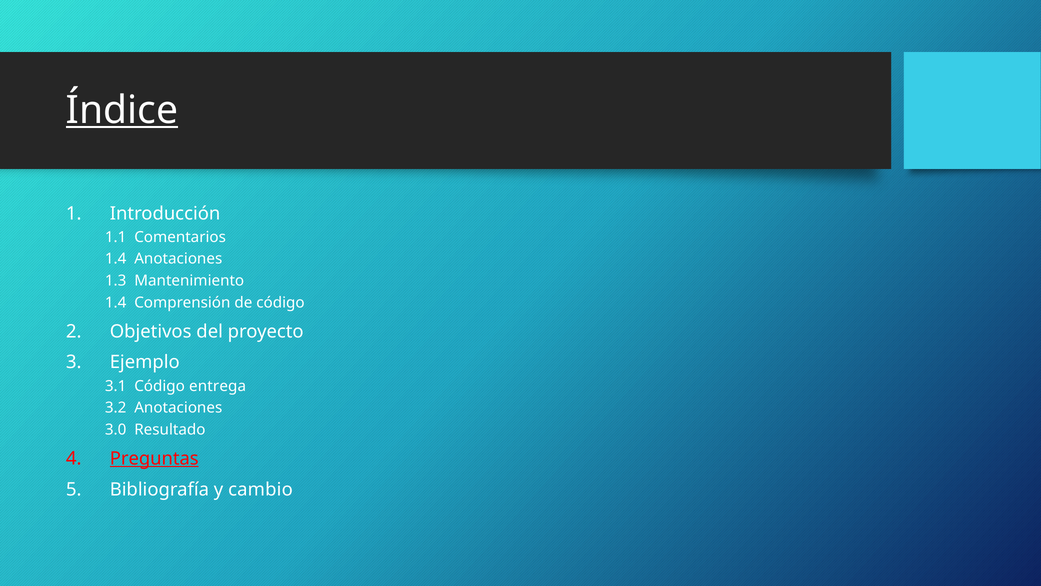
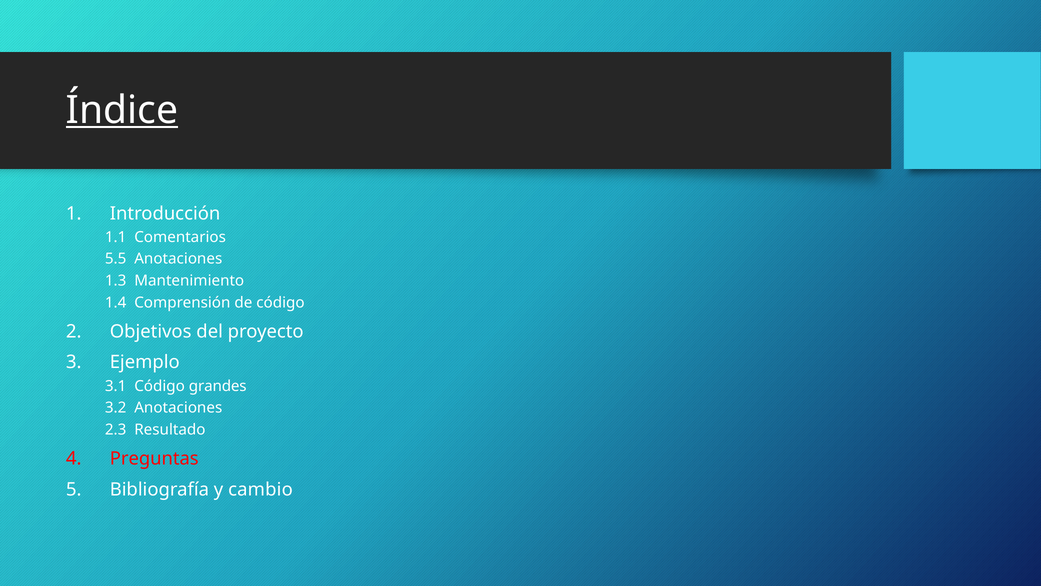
1.4: 1.4 -> 5.5 (116, 259)
entrega: entrega -> grandes (218, 386)
3.0: 3.0 -> 2.3 (116, 429)
Preguntas underline: present -> none (154, 458)
